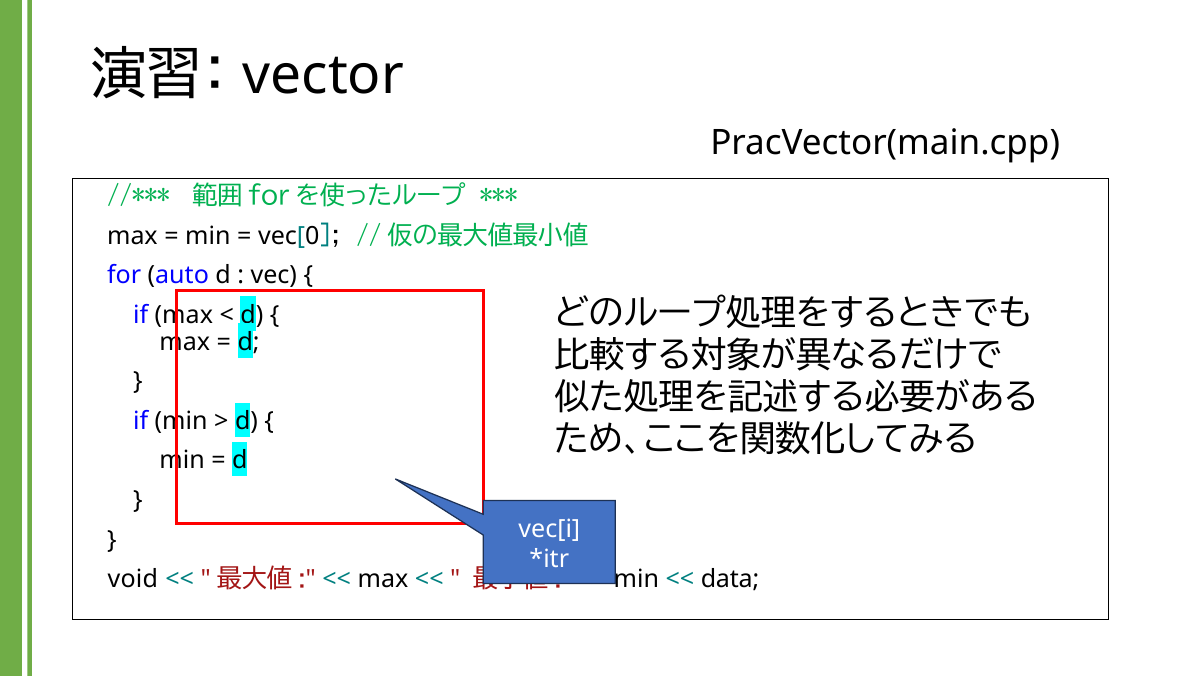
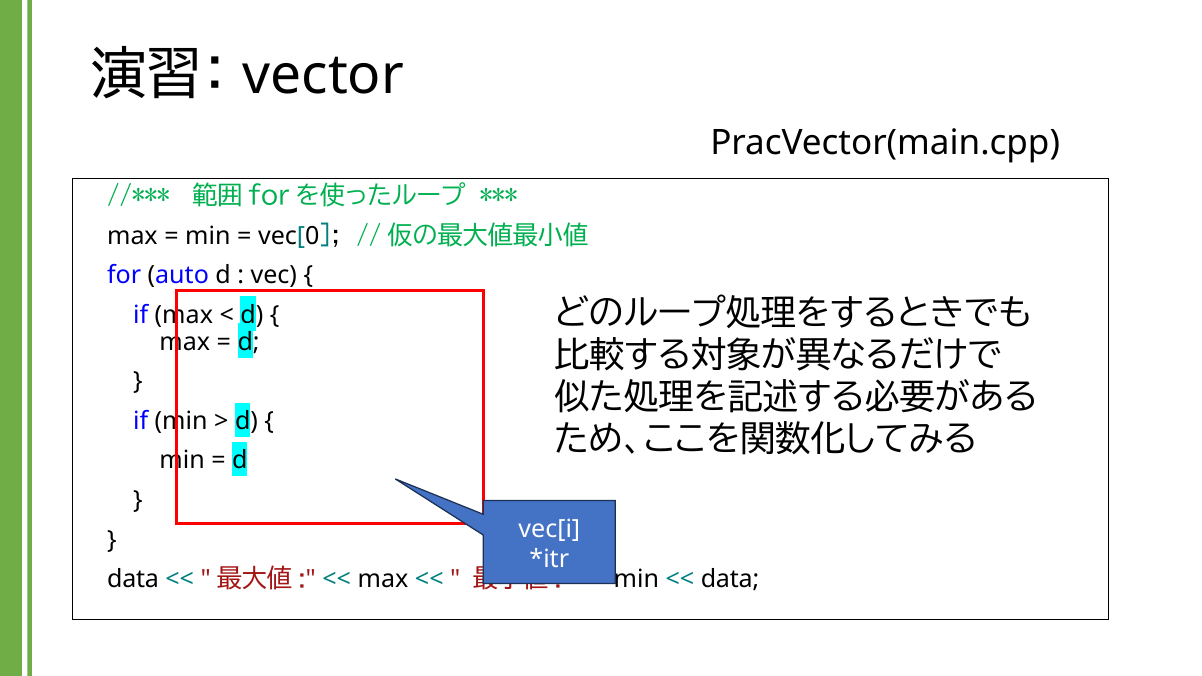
void: void -> data (133, 579)
